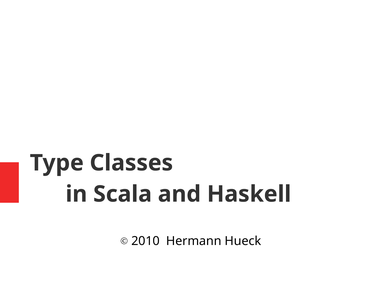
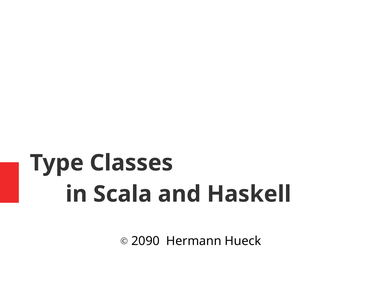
2010: 2010 -> 2090 (146, 241)
